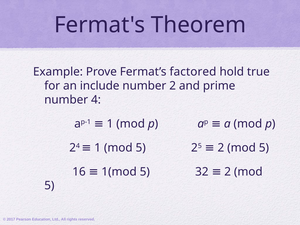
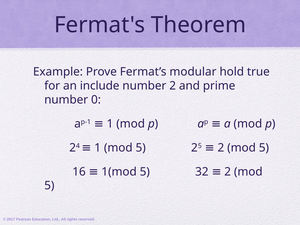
factored: factored -> modular (193, 72)
4: 4 -> 0 (96, 100)
